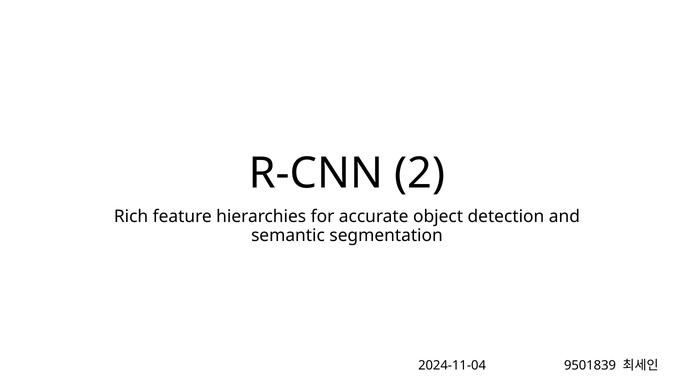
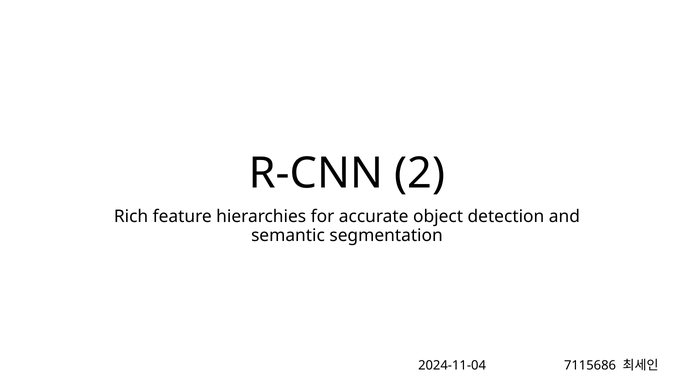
9501839: 9501839 -> 7115686 (590, 366)
